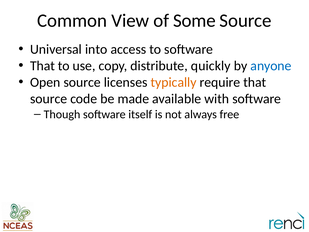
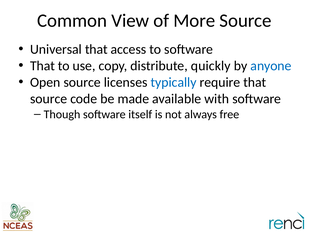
Some: Some -> More (194, 21)
Universal into: into -> that (96, 49)
typically colour: orange -> blue (174, 82)
